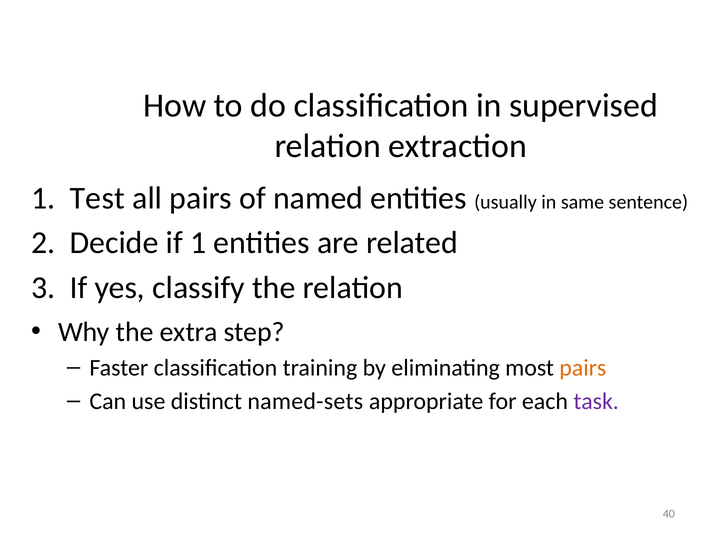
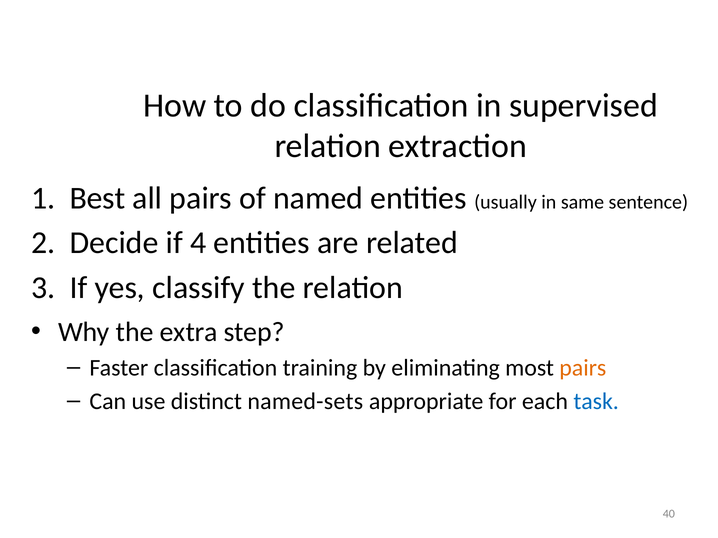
Test: Test -> Best (98, 198)
if 1: 1 -> 4 (198, 243)
task colour: purple -> blue (596, 402)
